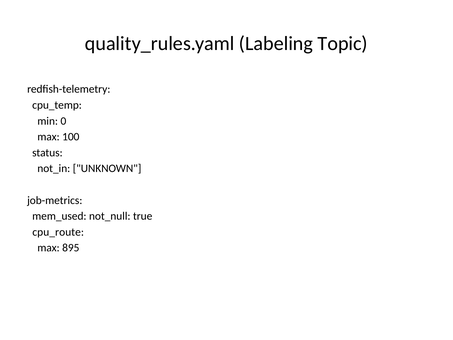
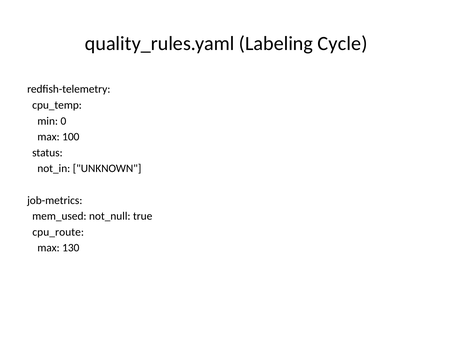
Topic: Topic -> Cycle (343, 43)
895: 895 -> 130 (71, 248)
